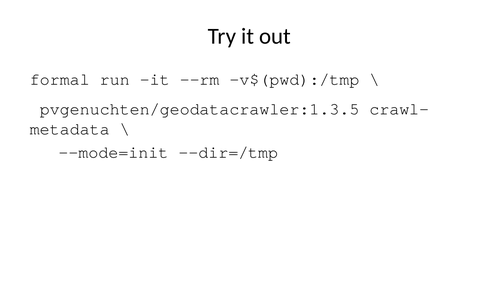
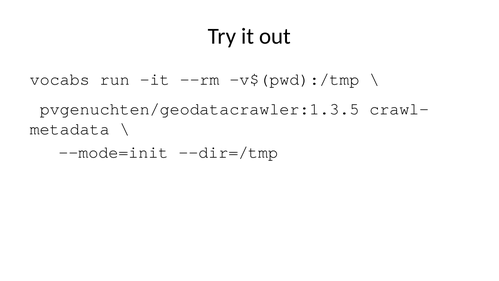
formal: formal -> vocabs (60, 79)
